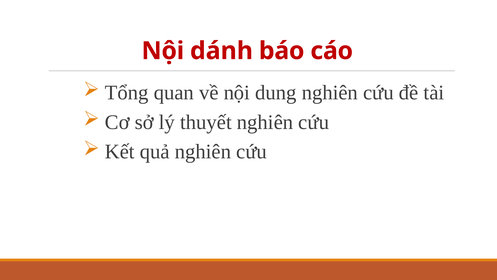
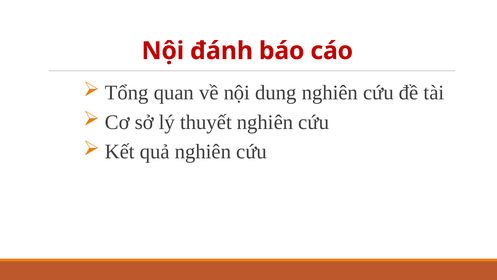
dánh: dánh -> đánh (222, 51)
